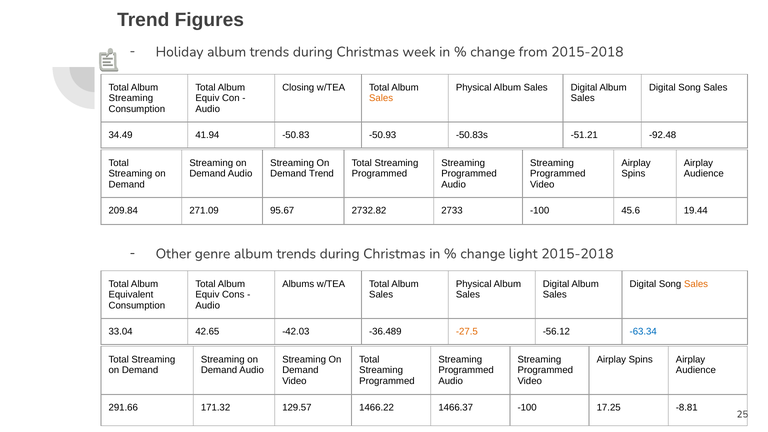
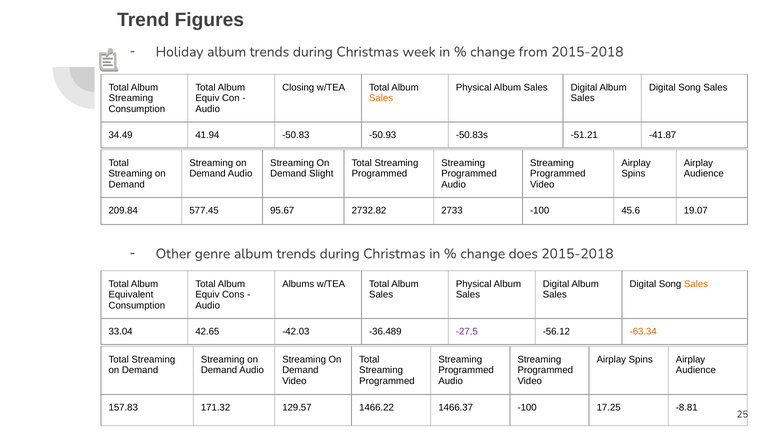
-92.48: -92.48 -> -41.87 (663, 135)
Demand Trend: Trend -> Slight (321, 174)
271.09: 271.09 -> 577.45 (204, 211)
19.44: 19.44 -> 19.07 (696, 211)
light: light -> does (523, 254)
-27.5 colour: orange -> purple (467, 332)
-63.34 colour: blue -> orange (643, 332)
291.66: 291.66 -> 157.83 (123, 408)
